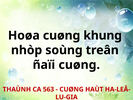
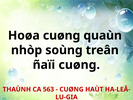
khung: khung -> quaùn (103, 35)
